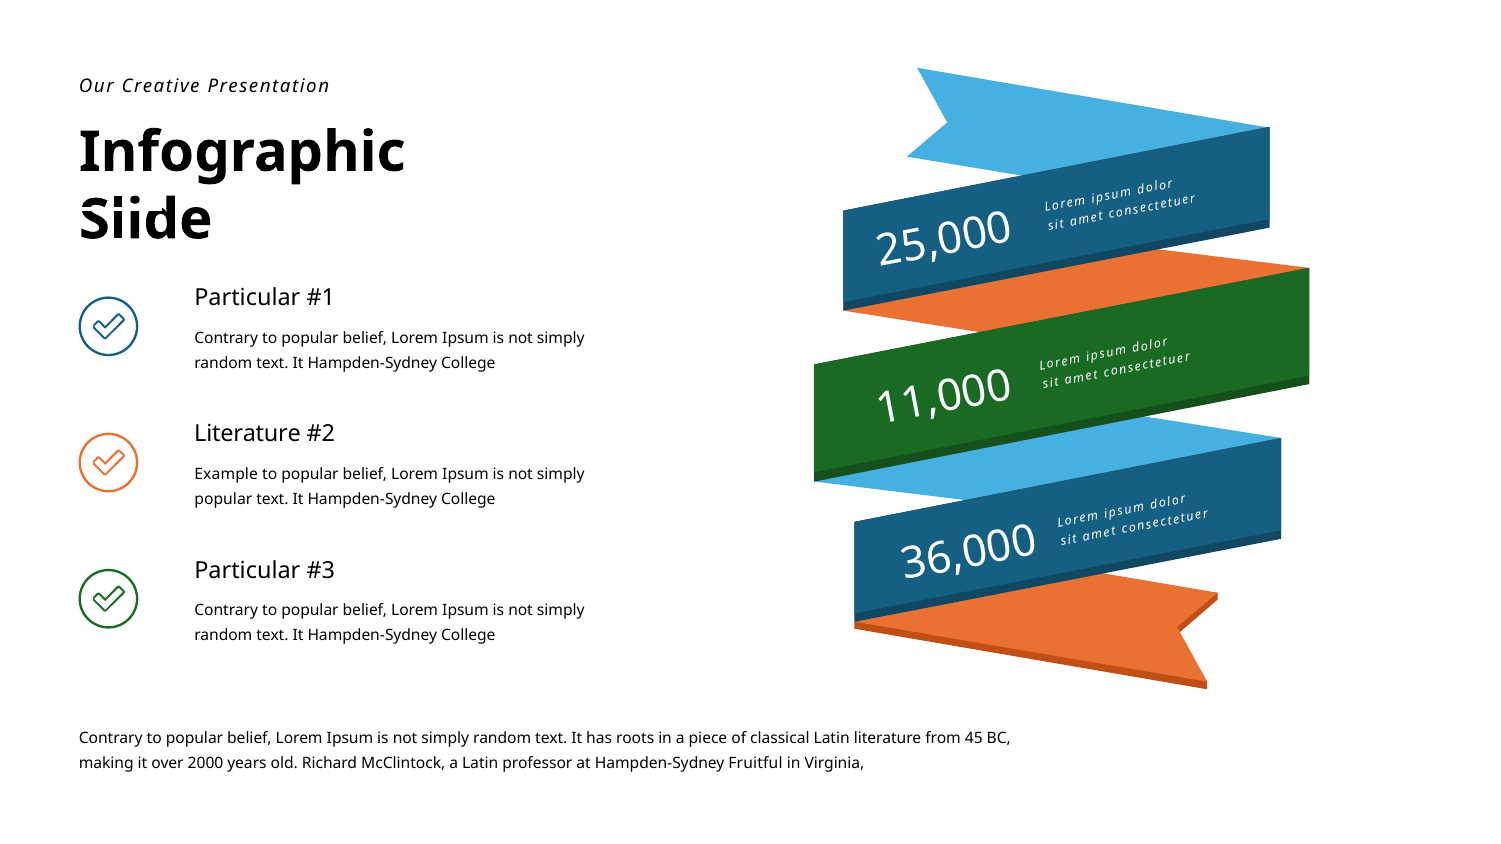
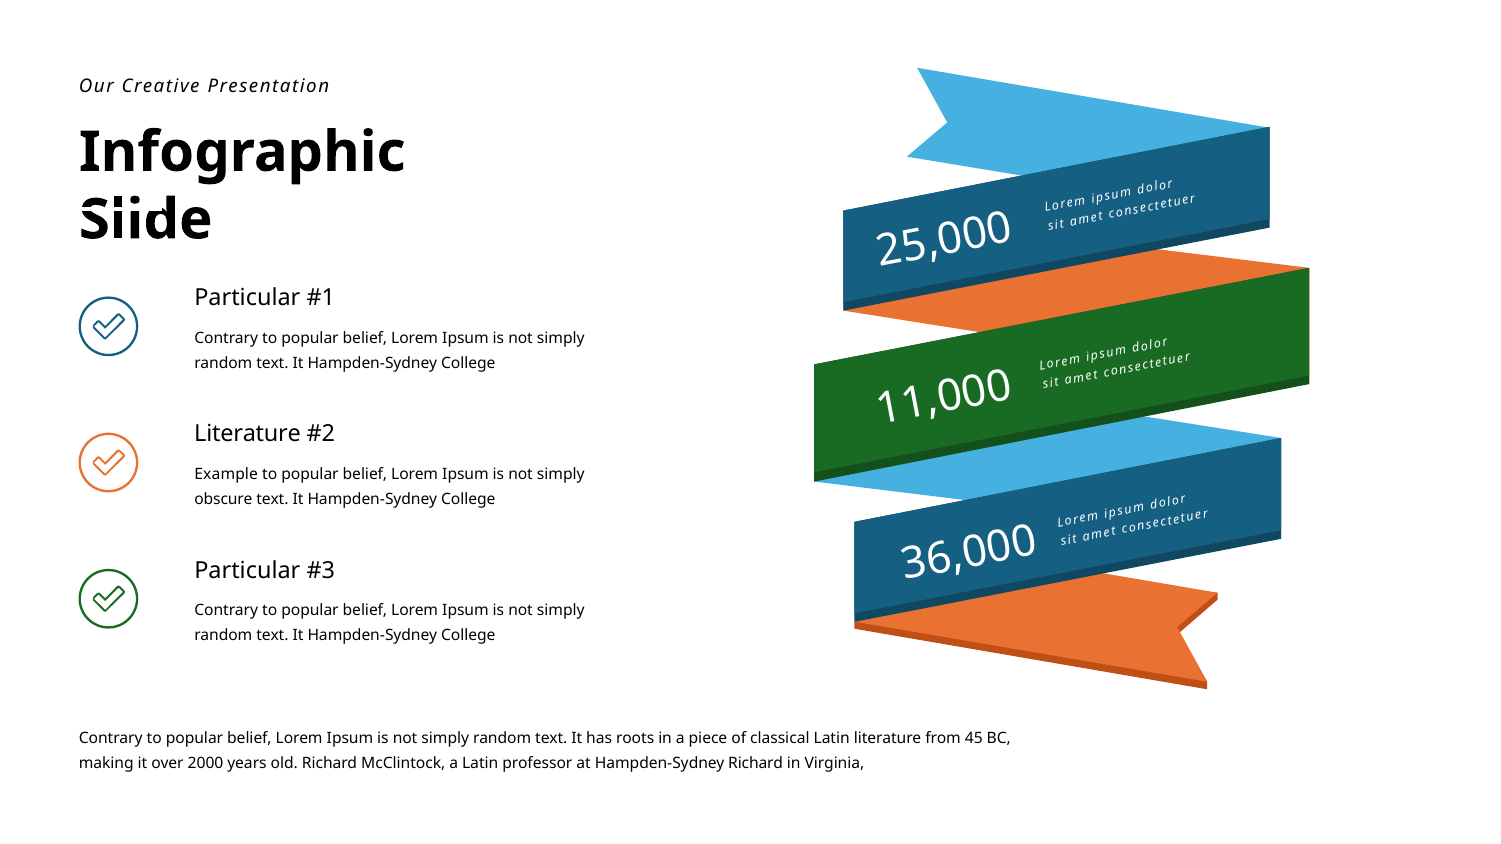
popular: popular -> obscure (223, 500)
Hampden-Sydney Fruitful: Fruitful -> Richard (756, 764)
